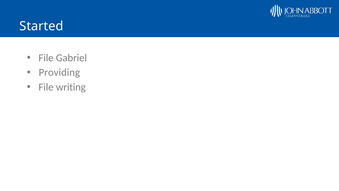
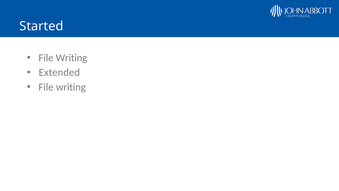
Gabriel: Gabriel -> Writing (71, 58)
Providing: Providing -> Extended (59, 72)
